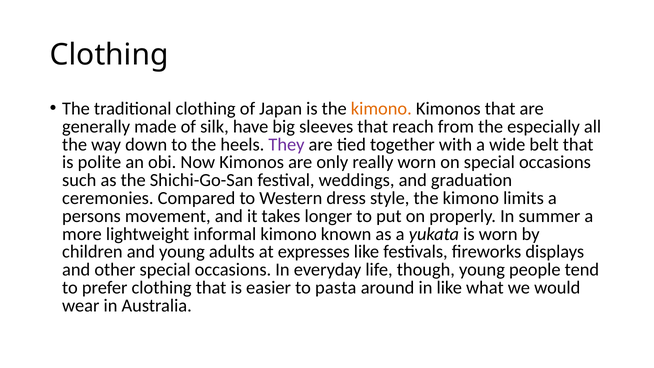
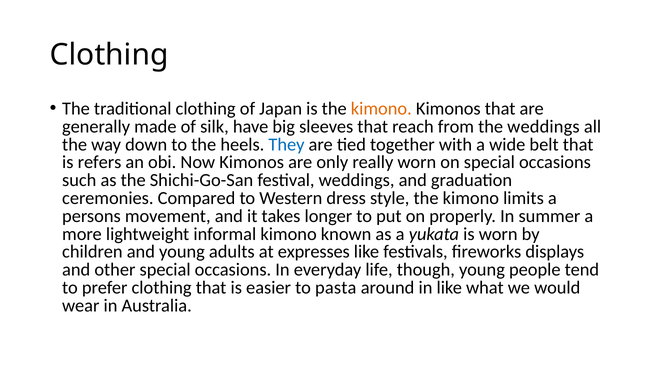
the especially: especially -> weddings (543, 127)
They colour: purple -> blue (286, 144)
polite: polite -> refers (100, 162)
